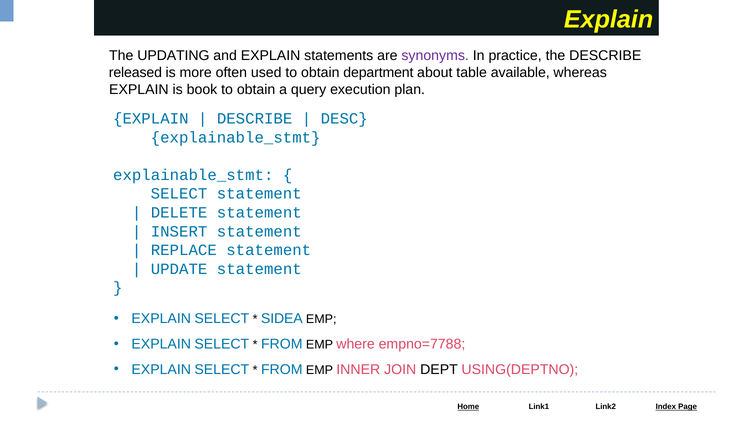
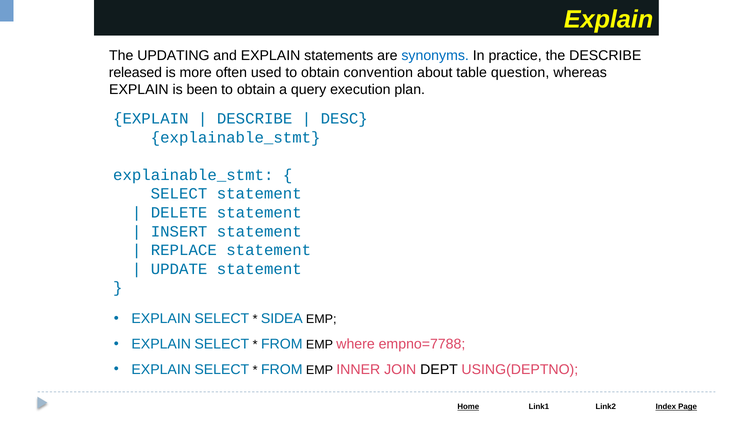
synonyms colour: purple -> blue (435, 56)
department: department -> convention (378, 73)
available: available -> question (520, 73)
book: book -> been (202, 90)
